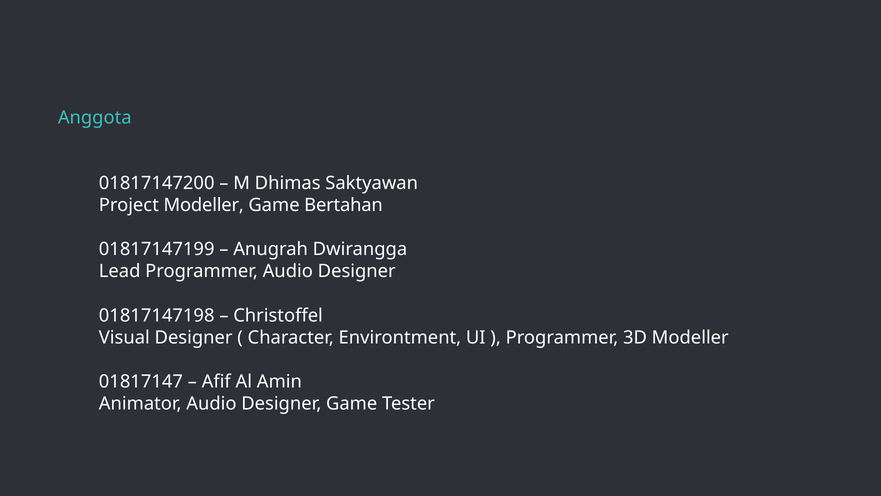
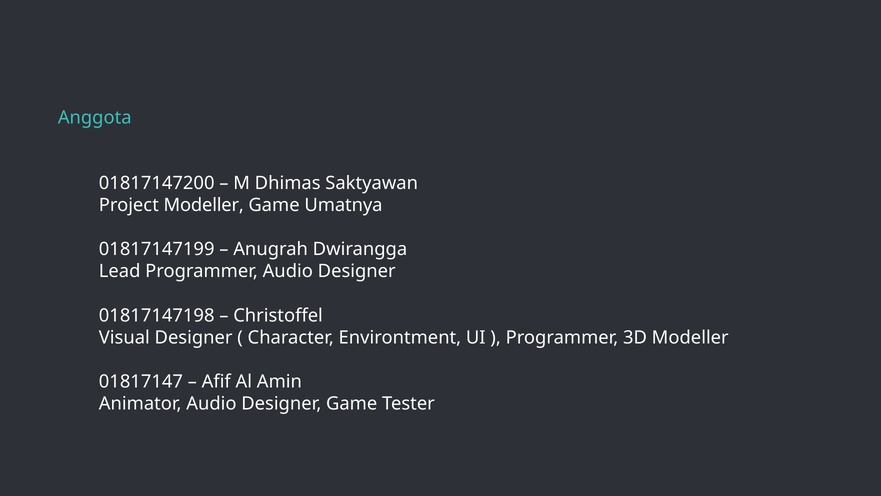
Bertahan: Bertahan -> Umatnya (343, 205)
